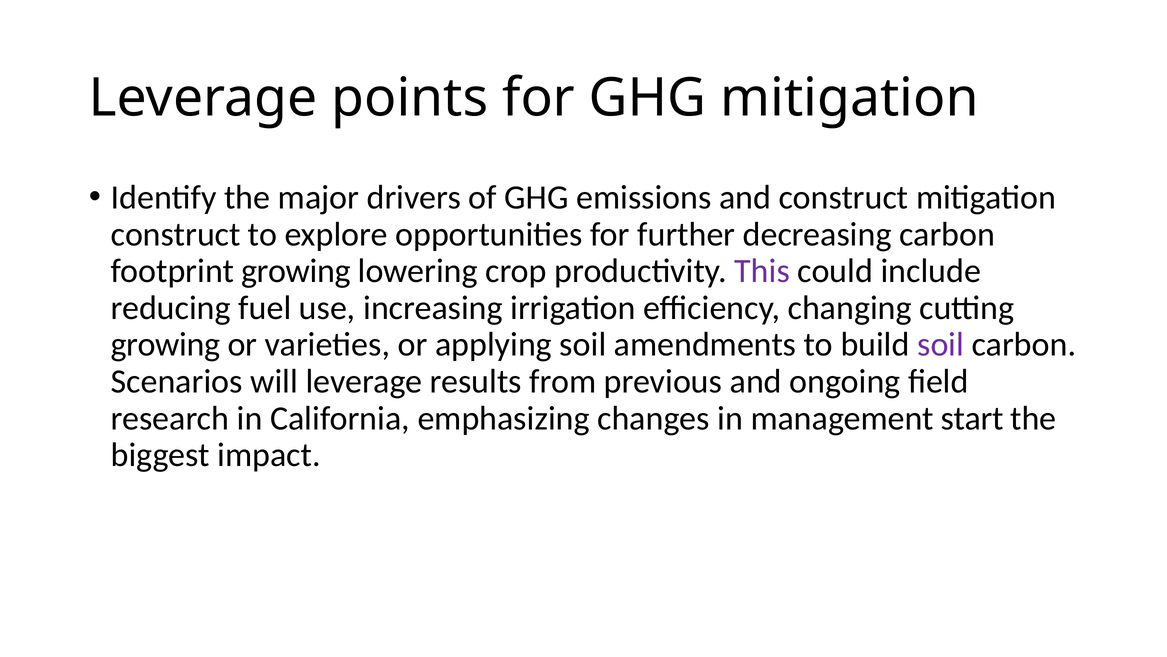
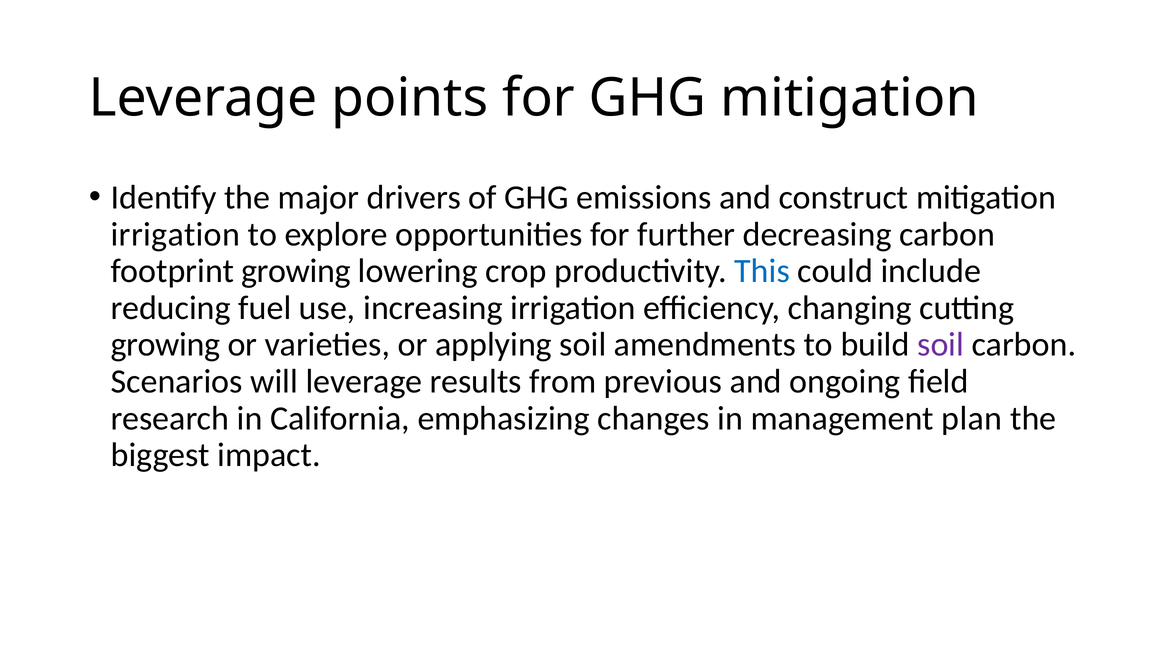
construct: construct -> irrigation (175, 234)
This colour: purple -> blue (762, 271)
start: start -> plan (972, 418)
